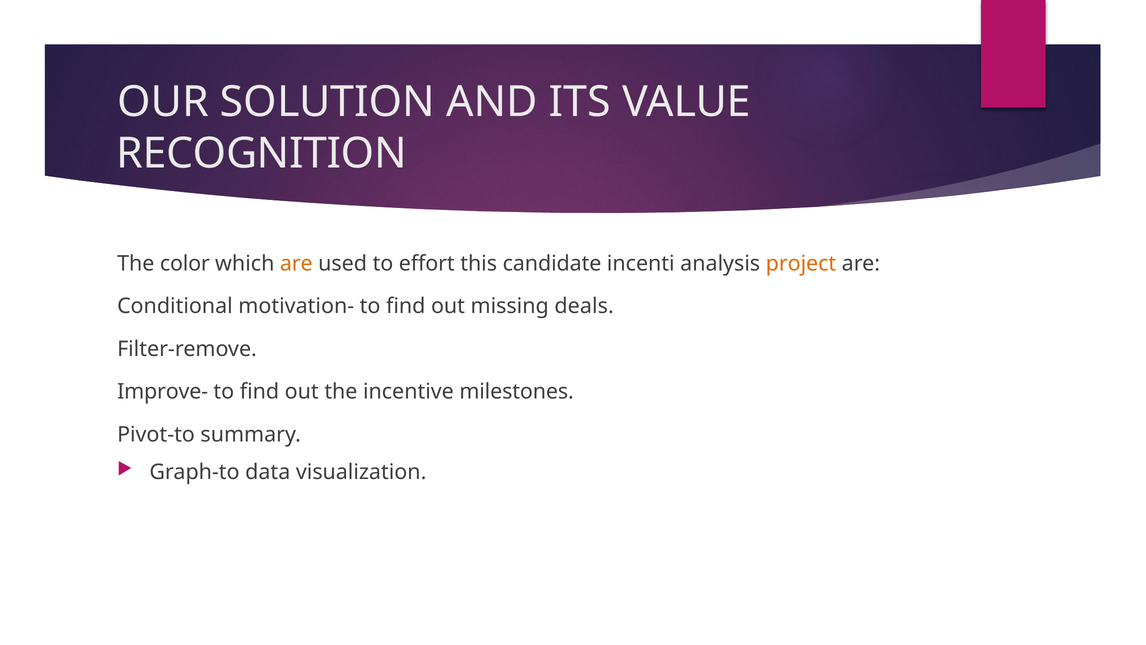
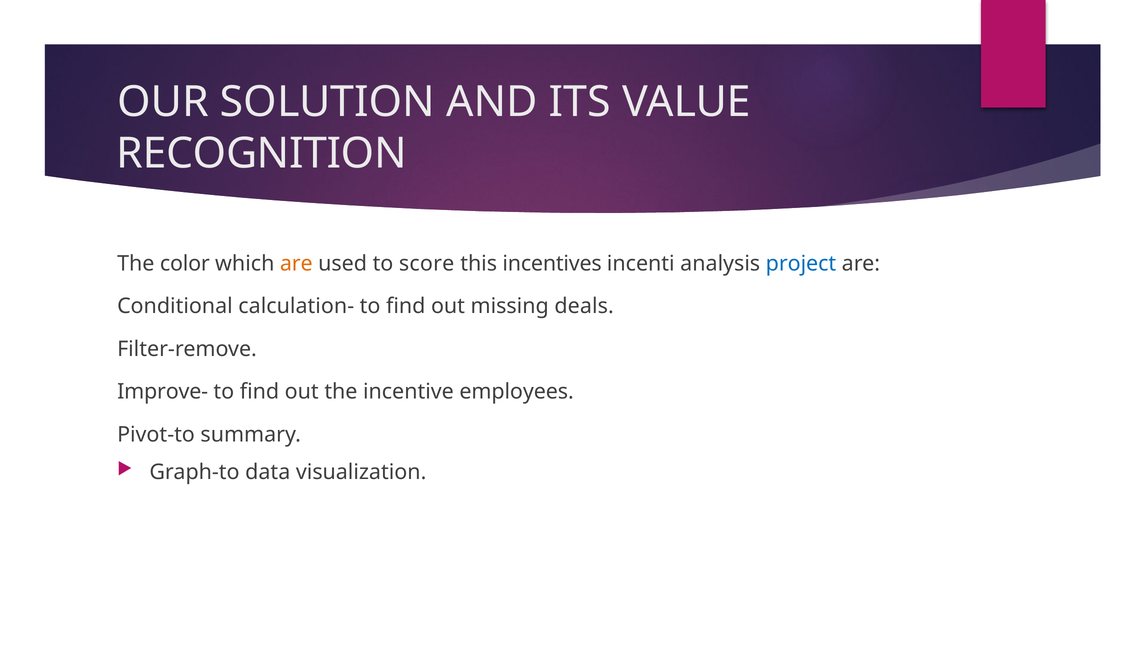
effort: effort -> score (427, 263)
candidate: candidate -> incentives (552, 263)
project colour: orange -> blue (801, 263)
motivation-: motivation- -> calculation- (296, 306)
milestones: milestones -> employees (517, 392)
